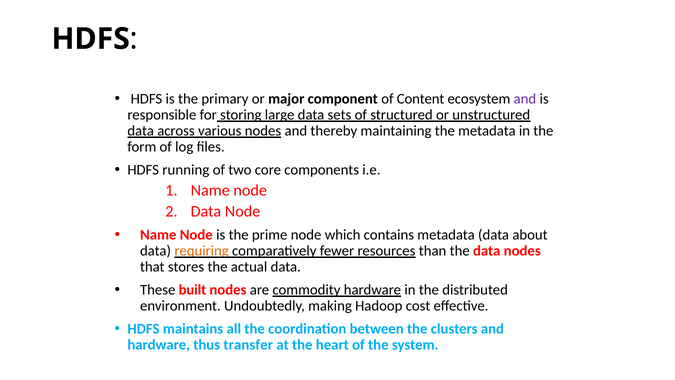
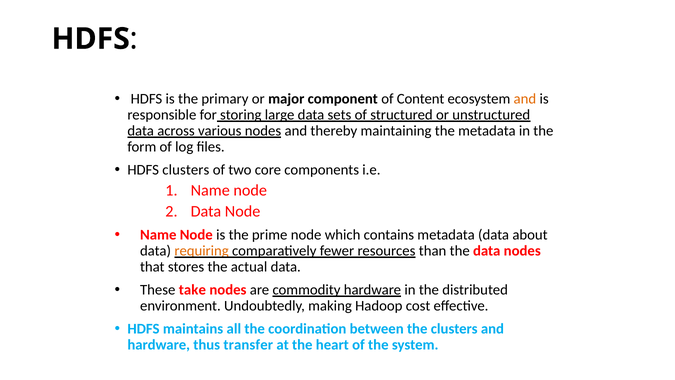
and colour: purple -> orange (525, 99)
HDFS running: running -> clusters (186, 170)
built: built -> take (192, 290)
